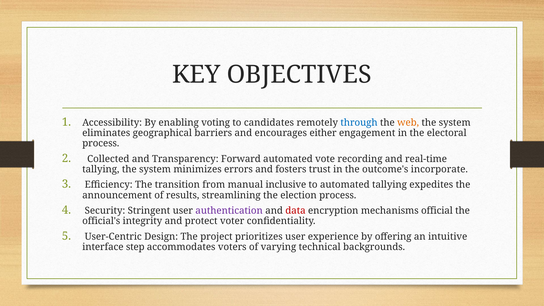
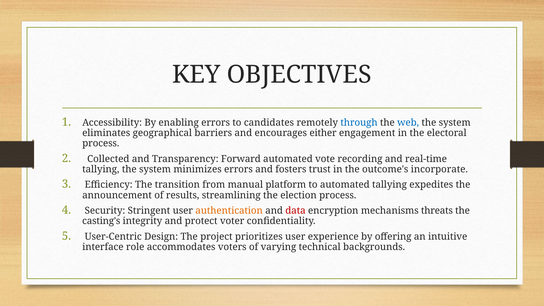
enabling voting: voting -> errors (216, 123)
web colour: orange -> blue (408, 123)
inclusive: inclusive -> platform (286, 185)
authentication colour: purple -> orange (229, 211)
official: official -> threats (437, 211)
official's: official's -> casting's (101, 221)
step: step -> role (135, 247)
